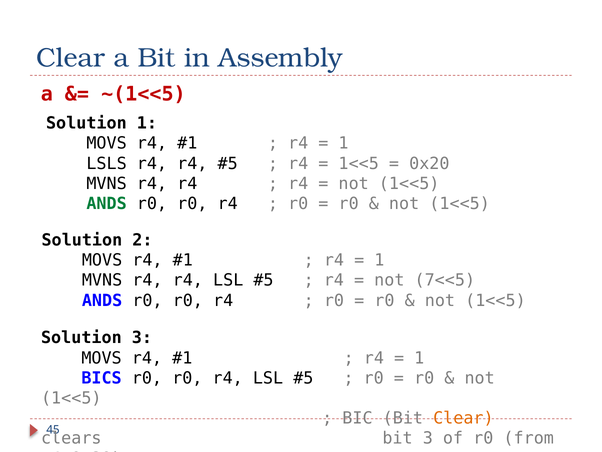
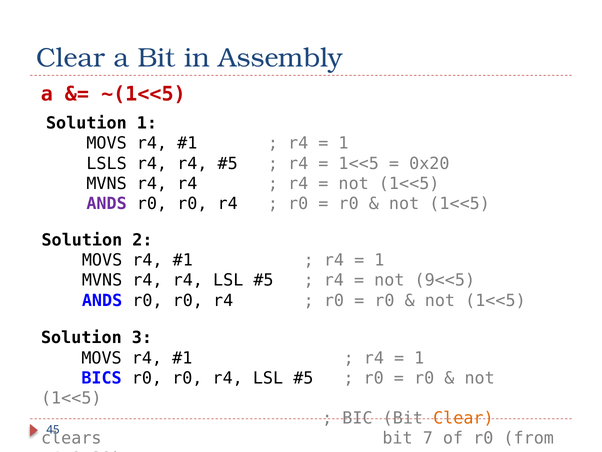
ANDS colour: green -> purple (107, 203)
7<<5: 7<<5 -> 9<<5 (445, 280)
bit 3: 3 -> 7 (428, 438)
